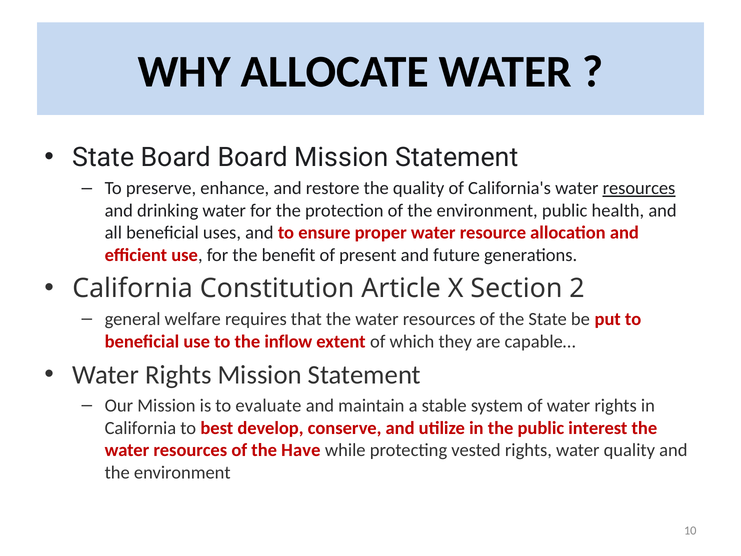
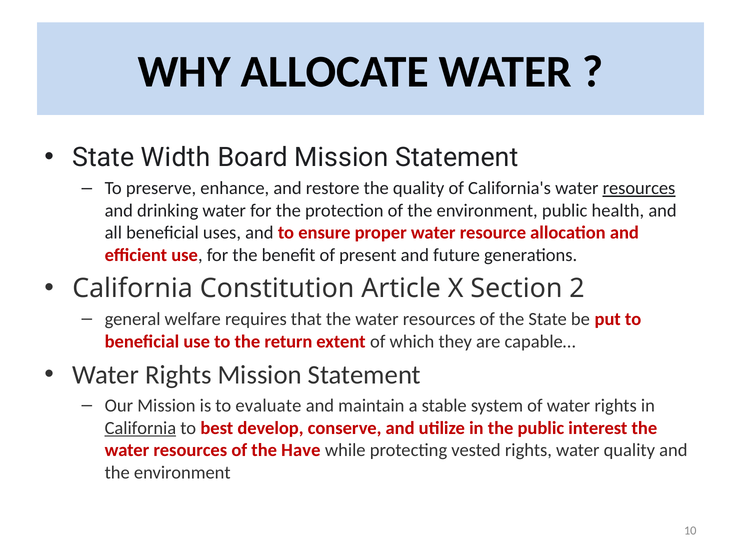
State Board: Board -> Width (176, 157)
inflow: inflow -> return (288, 341)
California underline: none -> present (140, 428)
